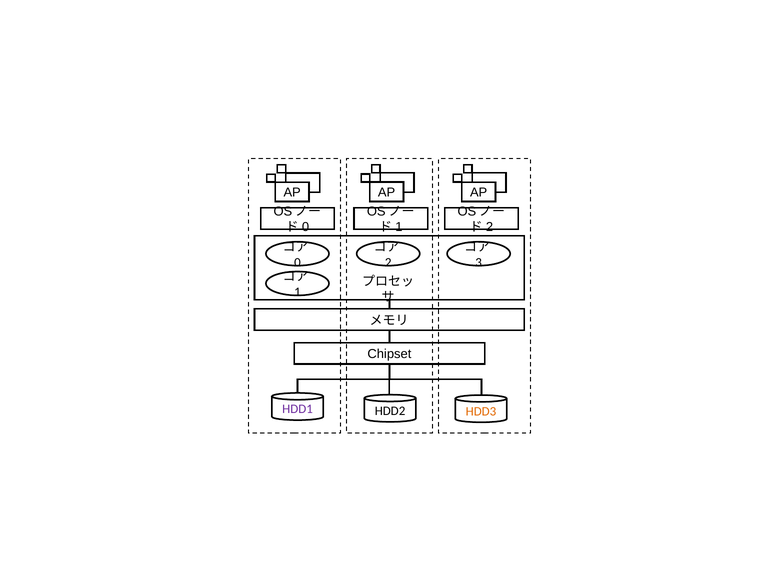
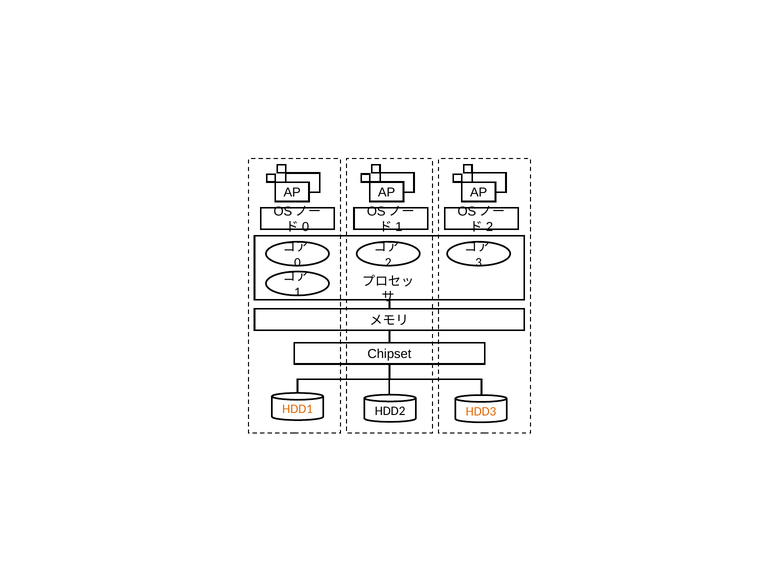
HDD1 colour: purple -> orange (298, 409)
